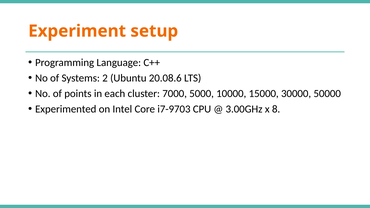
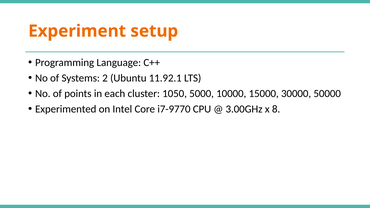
20.08.6: 20.08.6 -> 11.92.1 (165, 78)
7000: 7000 -> 1050 (175, 94)
i7-9703: i7-9703 -> i7-9770 (174, 109)
